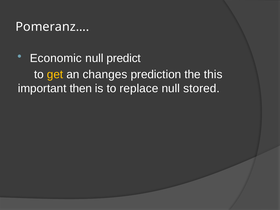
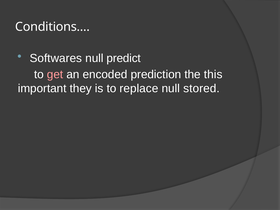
Pomeranz…: Pomeranz… -> Conditions… (52, 27)
Economic: Economic -> Softwares (56, 58)
get colour: yellow -> pink (55, 75)
changes: changes -> encoded (105, 75)
then: then -> they (81, 89)
